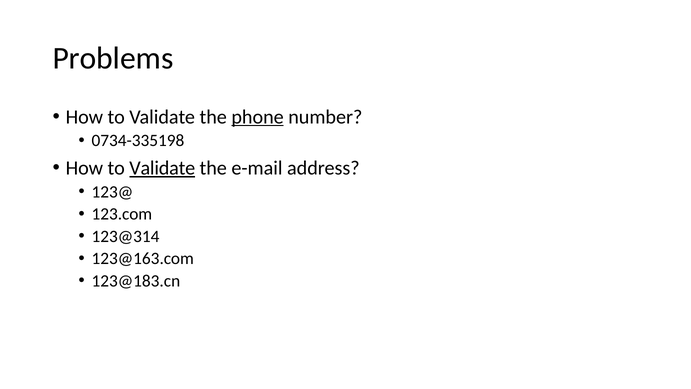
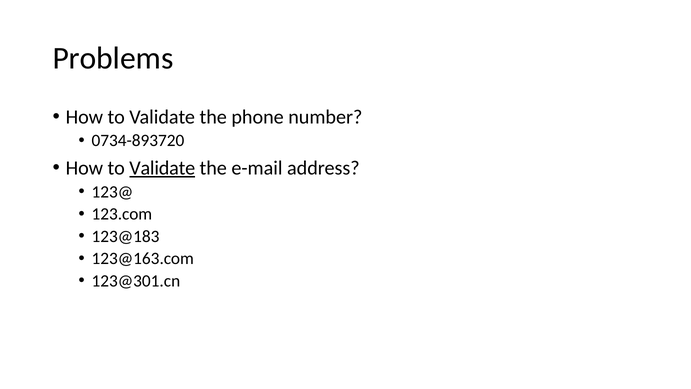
phone underline: present -> none (258, 117)
0734-335198: 0734-335198 -> 0734-893720 (138, 141)
123@314: 123@314 -> 123@183 (126, 236)
123@183.cn: 123@183.cn -> 123@301.cn (136, 281)
